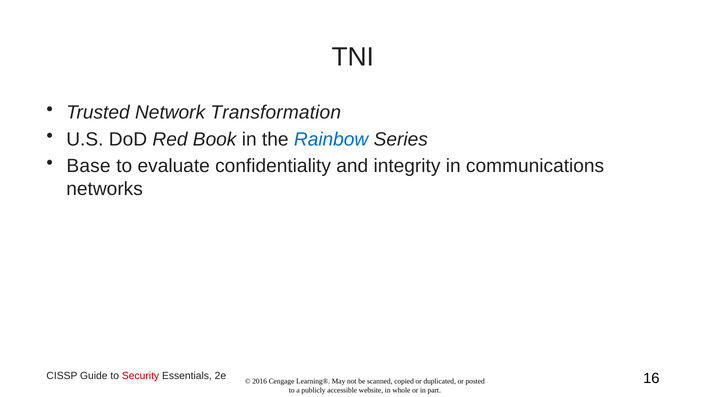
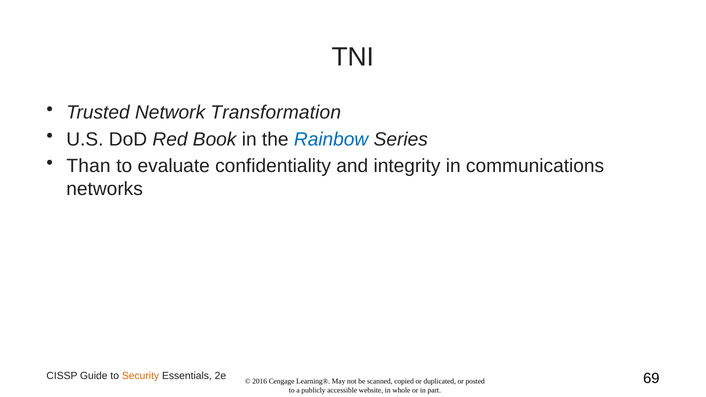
Base: Base -> Than (89, 166)
Security colour: red -> orange (141, 376)
16: 16 -> 69 (651, 379)
